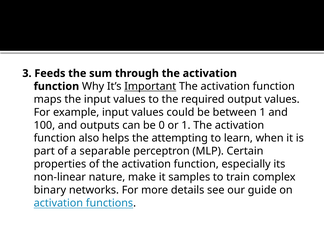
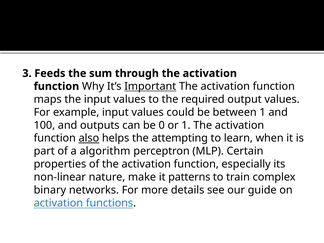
also underline: none -> present (89, 138)
separable: separable -> algorithm (105, 151)
samples: samples -> patterns (189, 177)
